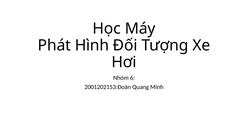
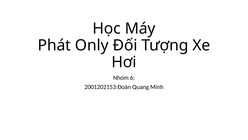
Hình: Hình -> Only (92, 45)
